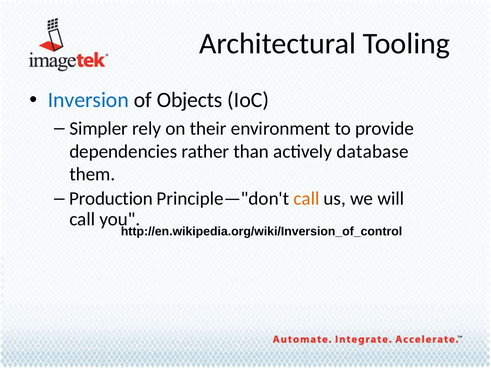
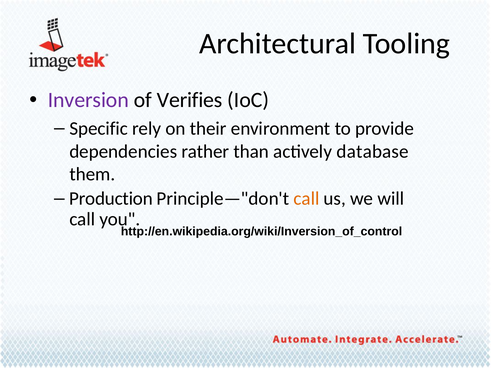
Inversion colour: blue -> purple (88, 100)
Objects: Objects -> Verifies (190, 100)
Simpler: Simpler -> Specific (99, 129)
